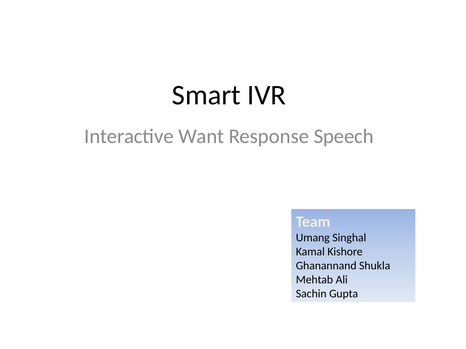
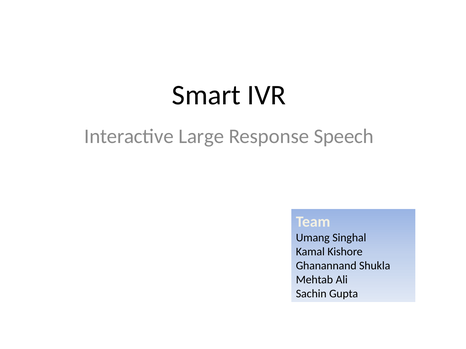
Want: Want -> Large (201, 137)
